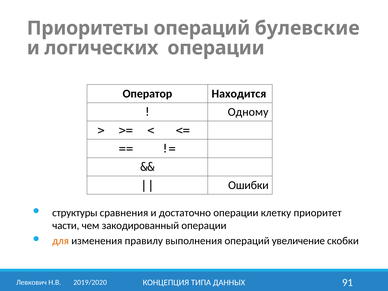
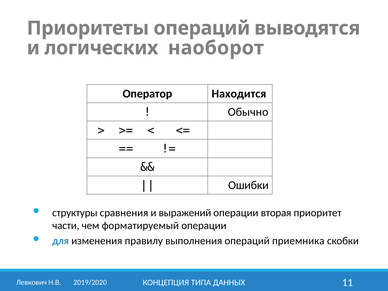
булевские: булевские -> выводятся (307, 28)
логических операции: операции -> наоборот (216, 48)
Одному: Одному -> Обычно (248, 112)
достаточно: достаточно -> выражений (185, 213)
клетку: клетку -> вторая (276, 213)
закодированный: закодированный -> форматируемый (140, 226)
для colour: orange -> blue (61, 241)
увеличение: увеличение -> приемника (298, 241)
91: 91 -> 11 (347, 282)
